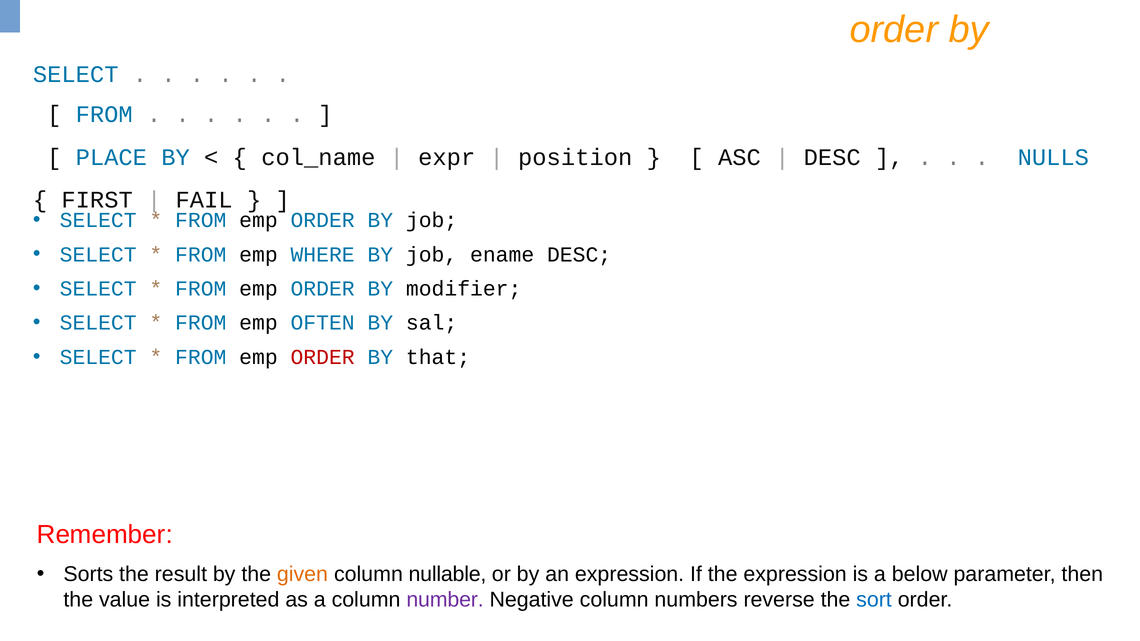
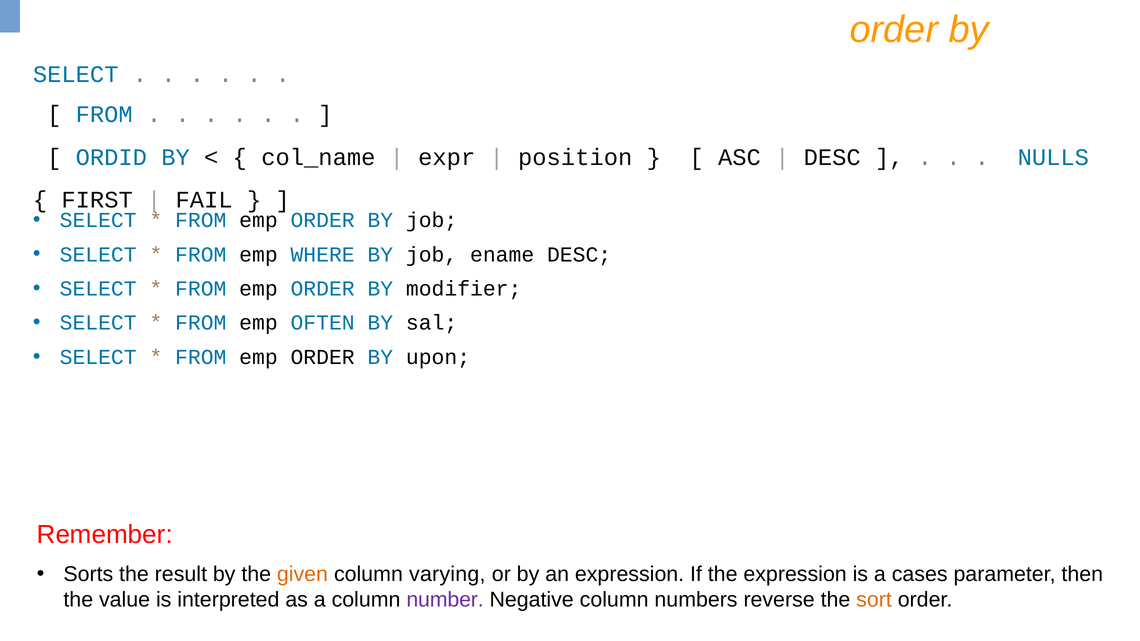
PLACE: PLACE -> ORDID (111, 157)
ORDER colour: red -> black (323, 357)
that: that -> upon (438, 357)
nullable: nullable -> varying (447, 575)
below: below -> cases (920, 575)
sort colour: blue -> orange (874, 600)
